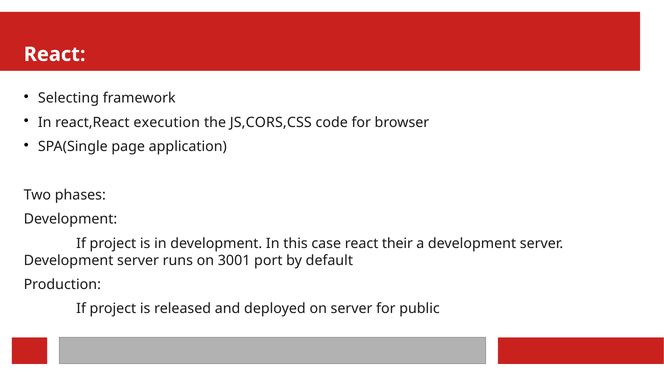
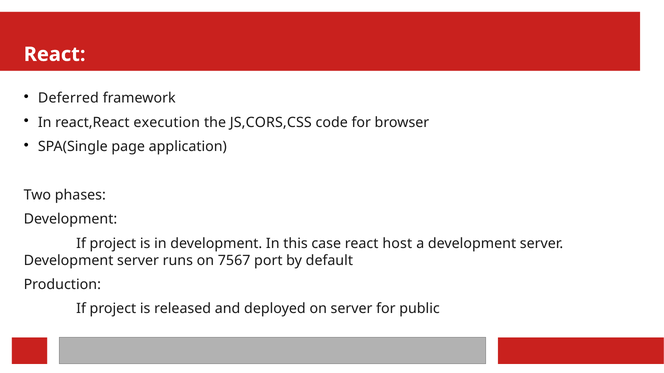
Selecting: Selecting -> Deferred (68, 98)
their: their -> host (397, 244)
3001: 3001 -> 7567 (234, 261)
